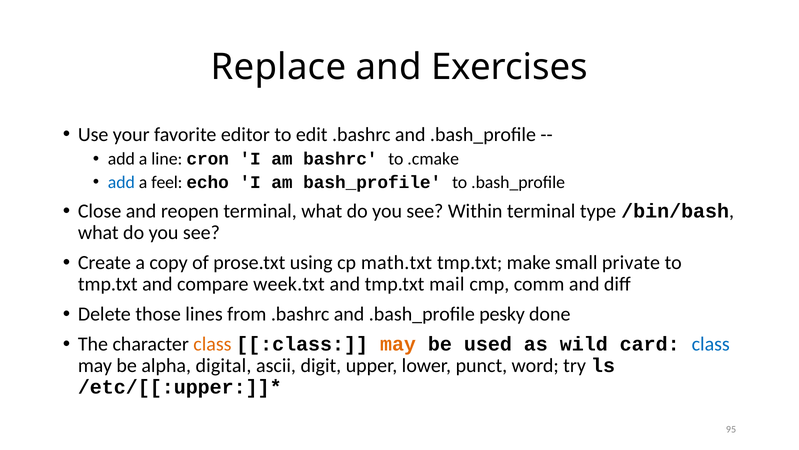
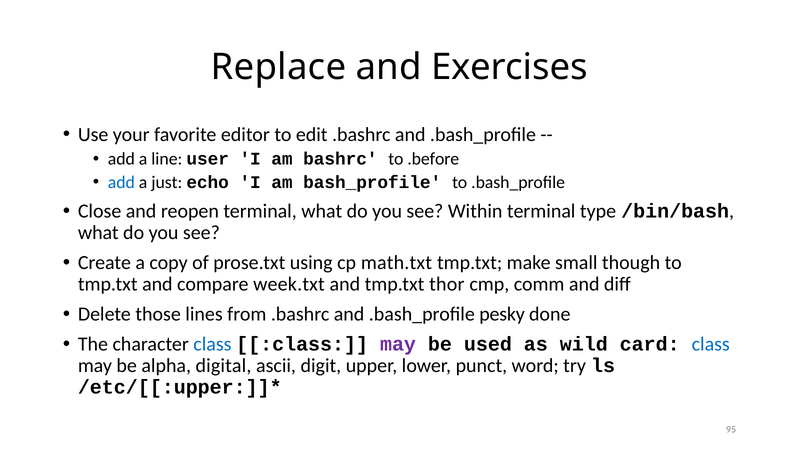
cron: cron -> user (208, 159)
.cmake: .cmake -> .before (433, 159)
feel: feel -> just (167, 182)
private: private -> though (631, 262)
mail: mail -> thor (447, 284)
class colour: orange -> blue (212, 344)
may colour: orange -> purple (398, 344)
